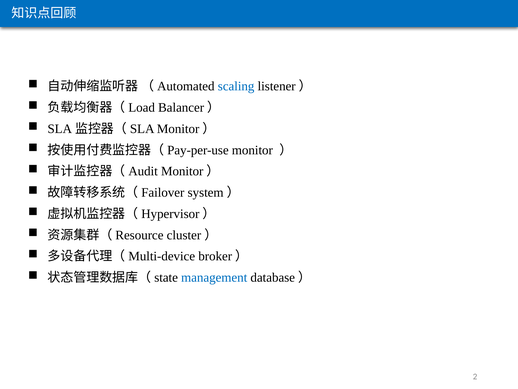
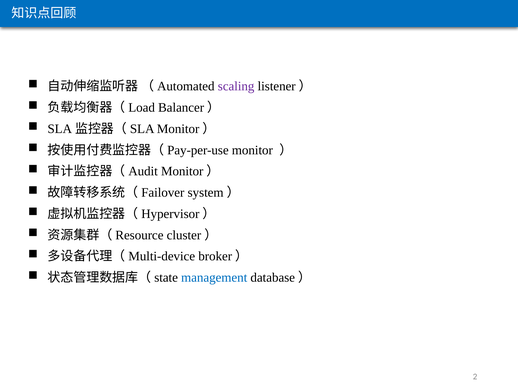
scaling colour: blue -> purple (236, 86)
